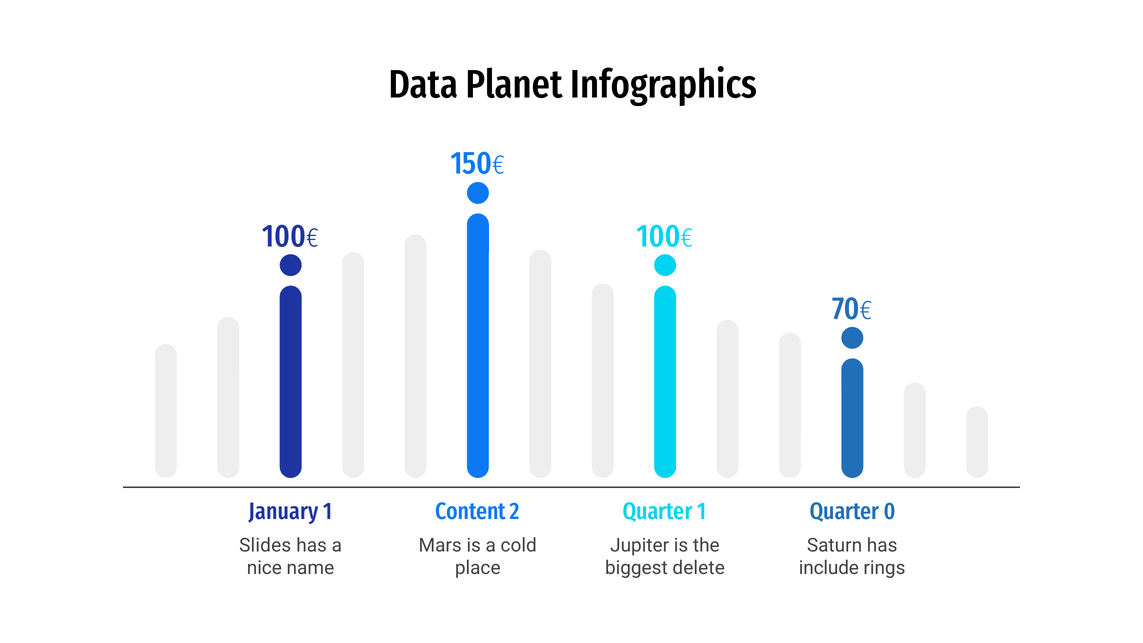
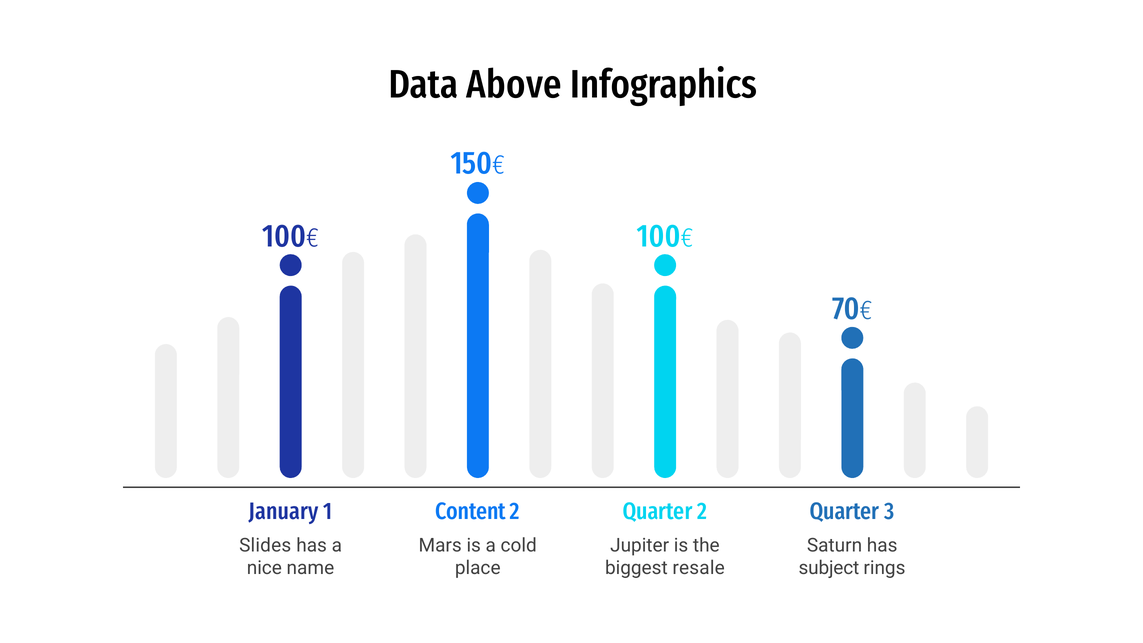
Planet: Planet -> Above (514, 85)
Quarter 1: 1 -> 2 (702, 511)
0: 0 -> 3 (889, 511)
delete: delete -> resale (699, 568)
include: include -> subject (829, 568)
